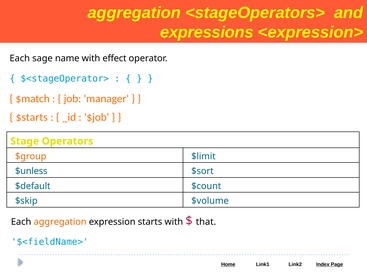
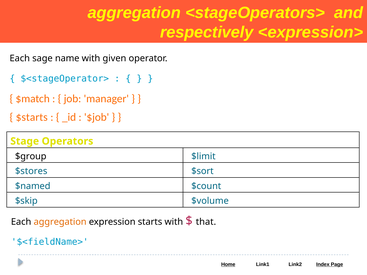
expressions: expressions -> respectively (207, 32)
effect: effect -> given (114, 58)
$group colour: orange -> black (31, 156)
$unless: $unless -> $stores (31, 171)
$default: $default -> $named (33, 186)
